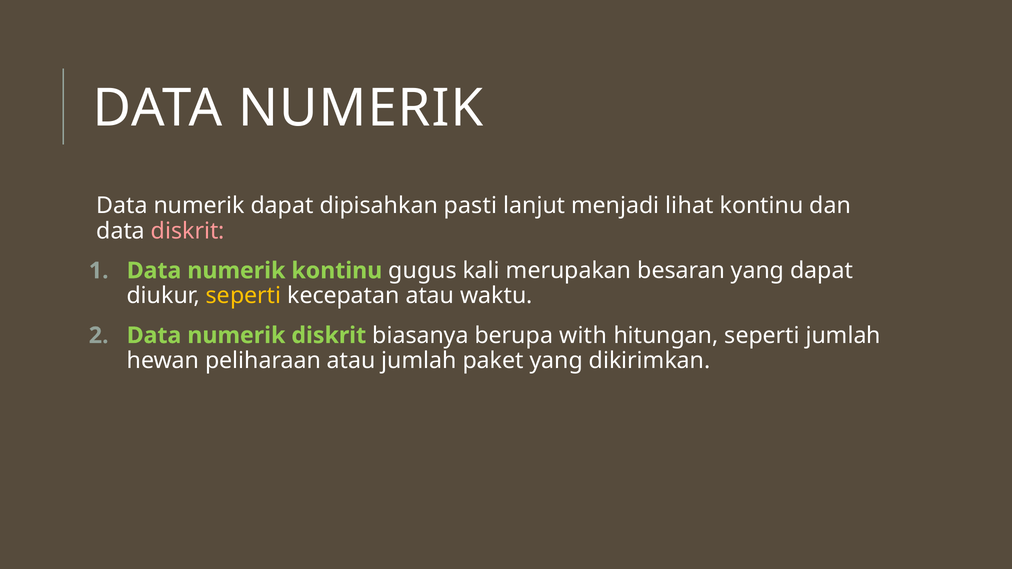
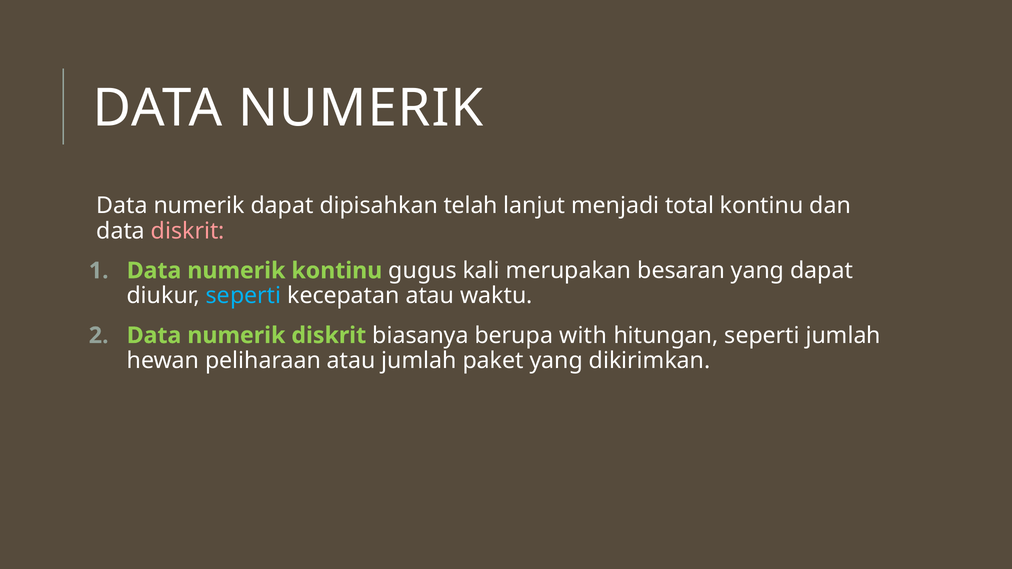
pasti: pasti -> telah (471, 206)
lihat: lihat -> total (690, 206)
seperti colour: yellow -> light blue (244, 296)
